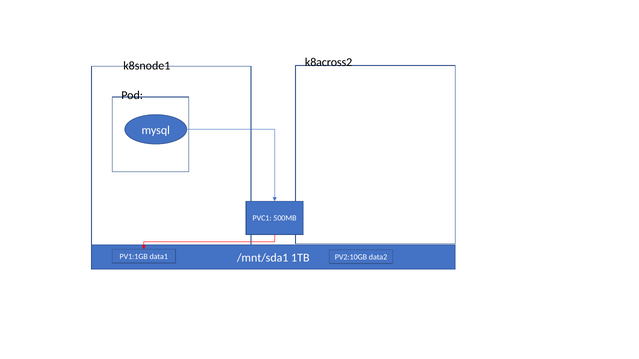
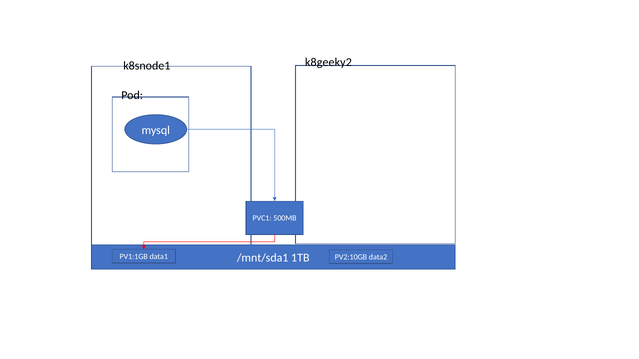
k8across2: k8across2 -> k8geeky2 (328, 62)
